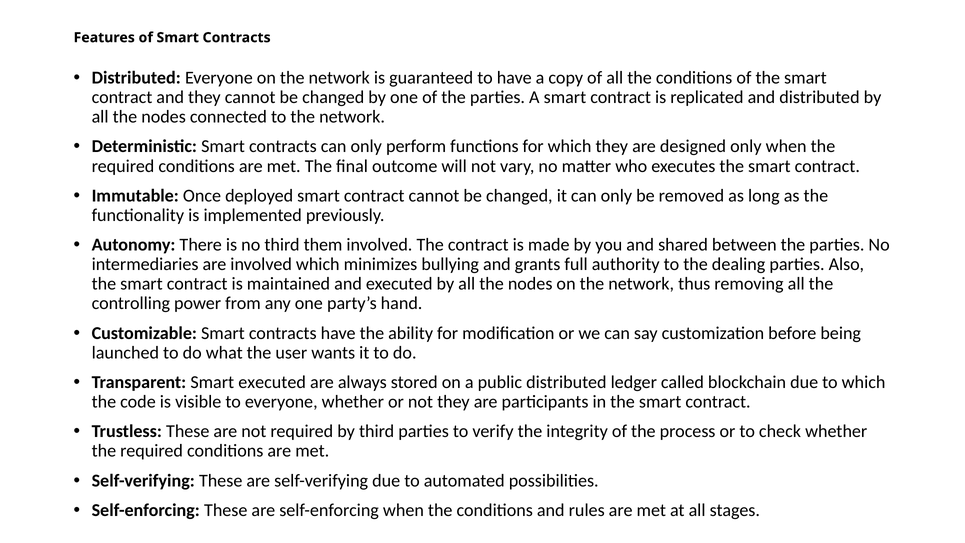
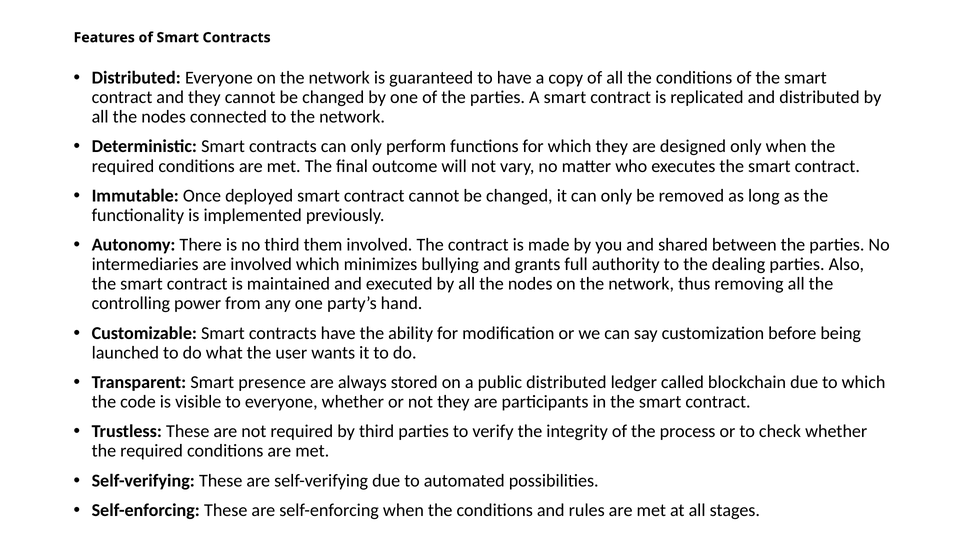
Smart executed: executed -> presence (272, 382)
